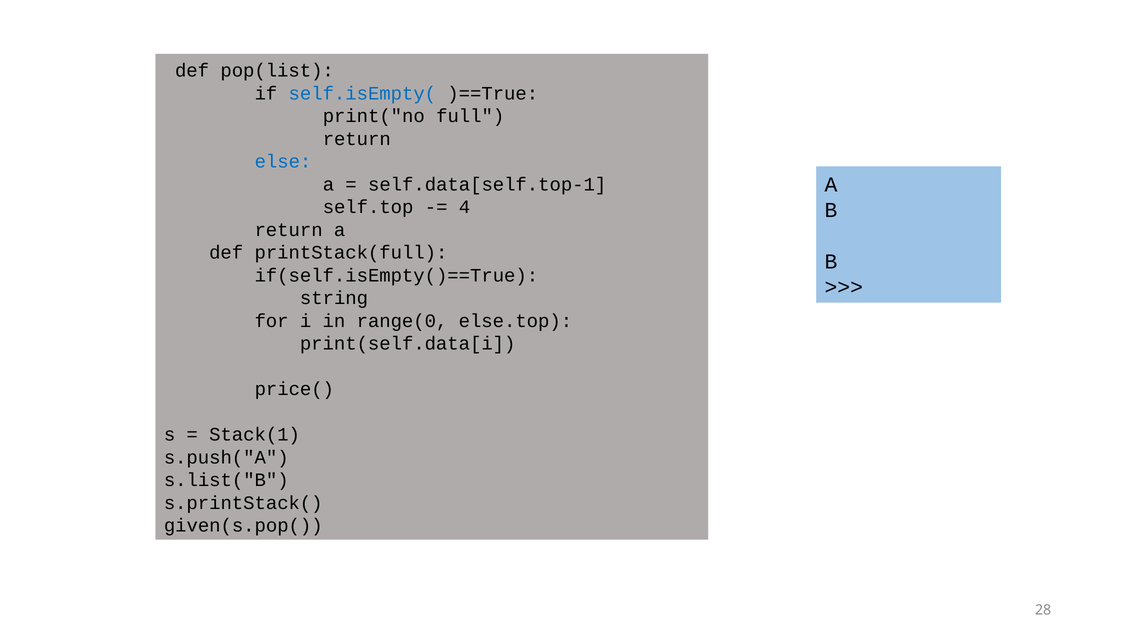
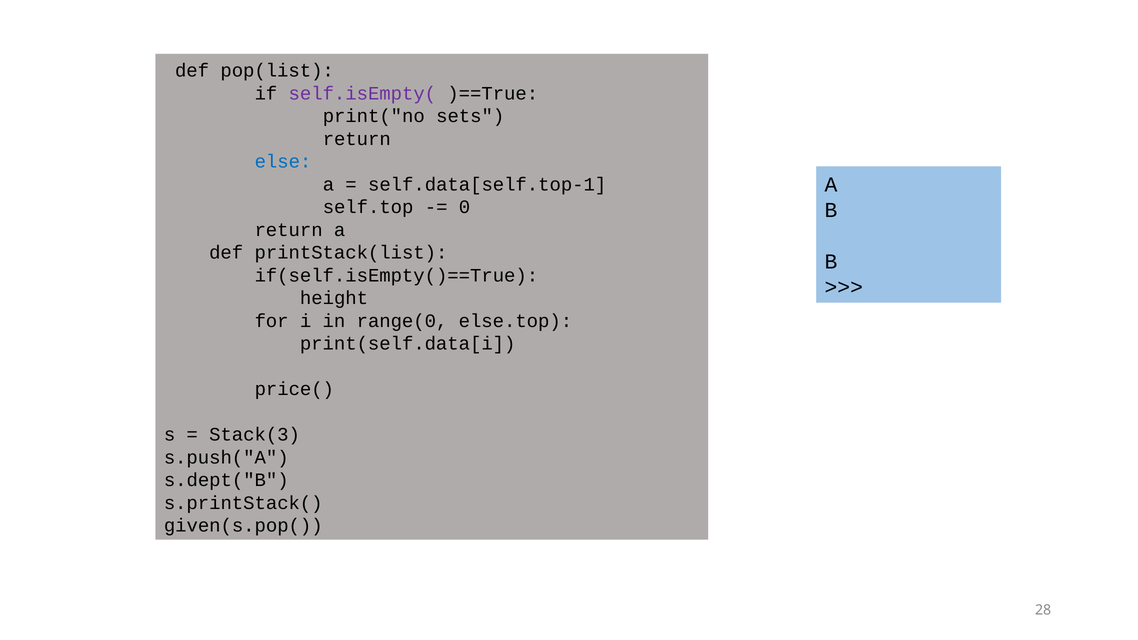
self.isEmpty( colour: blue -> purple (362, 93)
full: full -> sets (470, 116)
4: 4 -> 0 (464, 207)
printStack(full: printStack(full -> printStack(list (351, 253)
string: string -> height (334, 298)
Stack(1: Stack(1 -> Stack(3 (255, 435)
s.list("B: s.list("B -> s.dept("B (226, 480)
